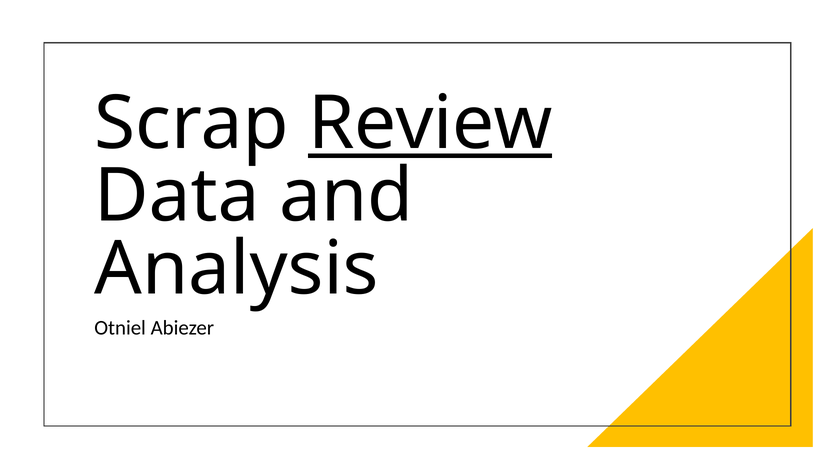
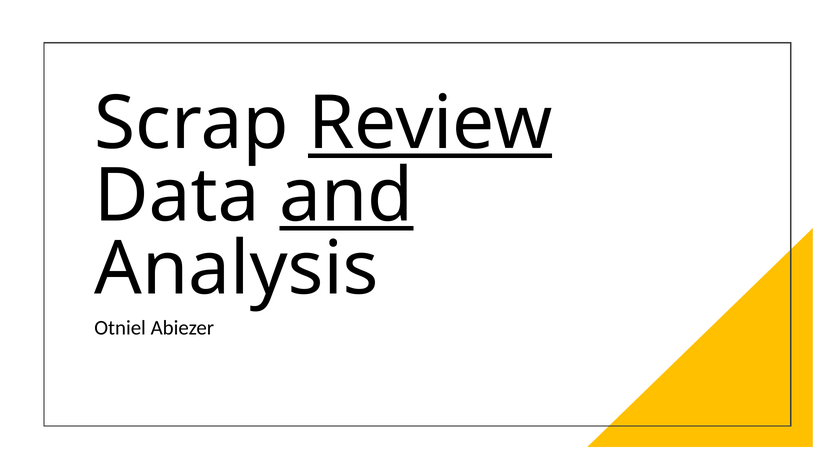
and underline: none -> present (346, 197)
